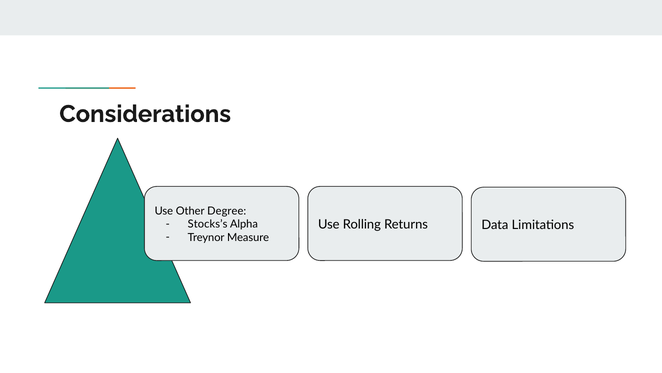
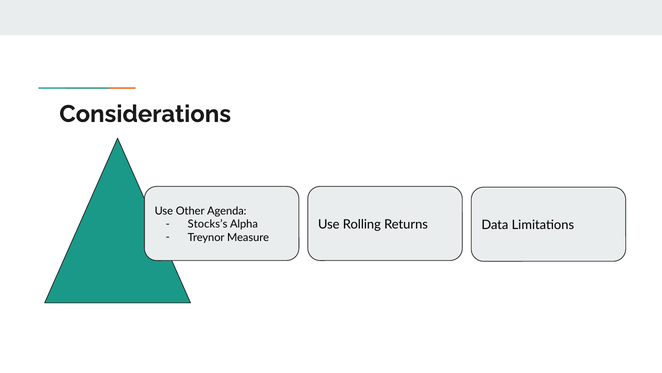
Degree: Degree -> Agenda (227, 211)
